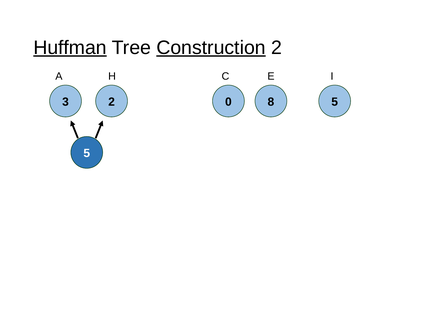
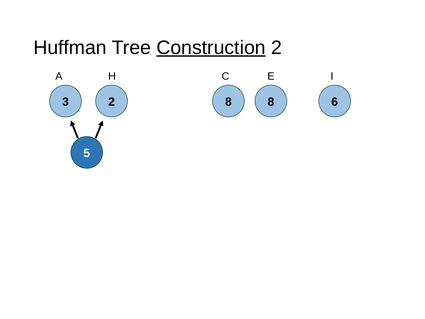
Huffman underline: present -> none (70, 48)
3 0: 0 -> 8 (228, 102)
2 5: 5 -> 6 (335, 102)
